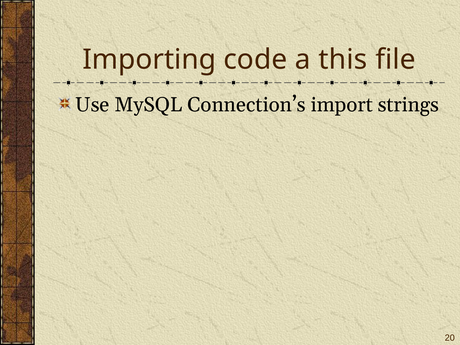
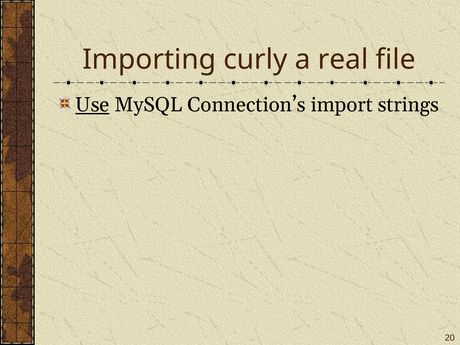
code: code -> curly (255, 59)
this: this -> real (343, 59)
Use underline: none -> present (92, 105)
